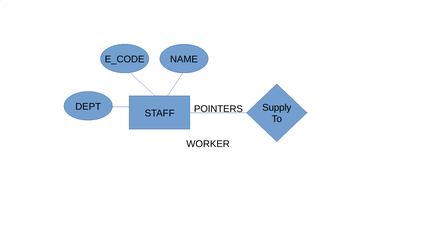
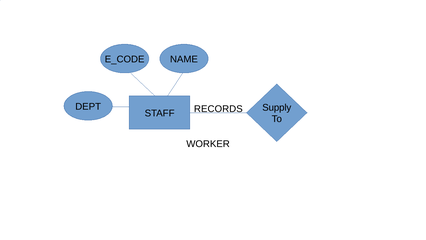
POINTERS: POINTERS -> RECORDS (218, 109)
